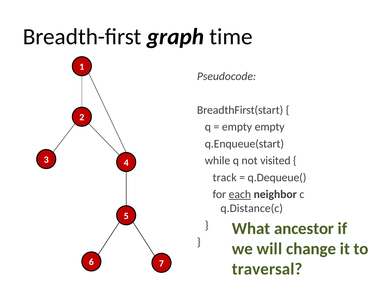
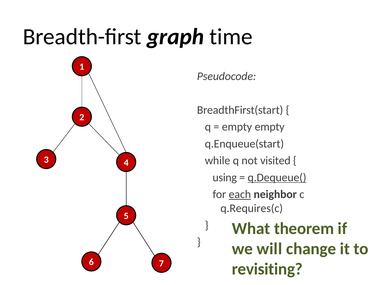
track: track -> using (225, 178)
q.Dequeue( underline: none -> present (277, 178)
q.Distance(c: q.Distance(c -> q.Requires(c (252, 208)
ancestor: ancestor -> theorem (304, 229)
traversal: traversal -> revisiting (267, 269)
